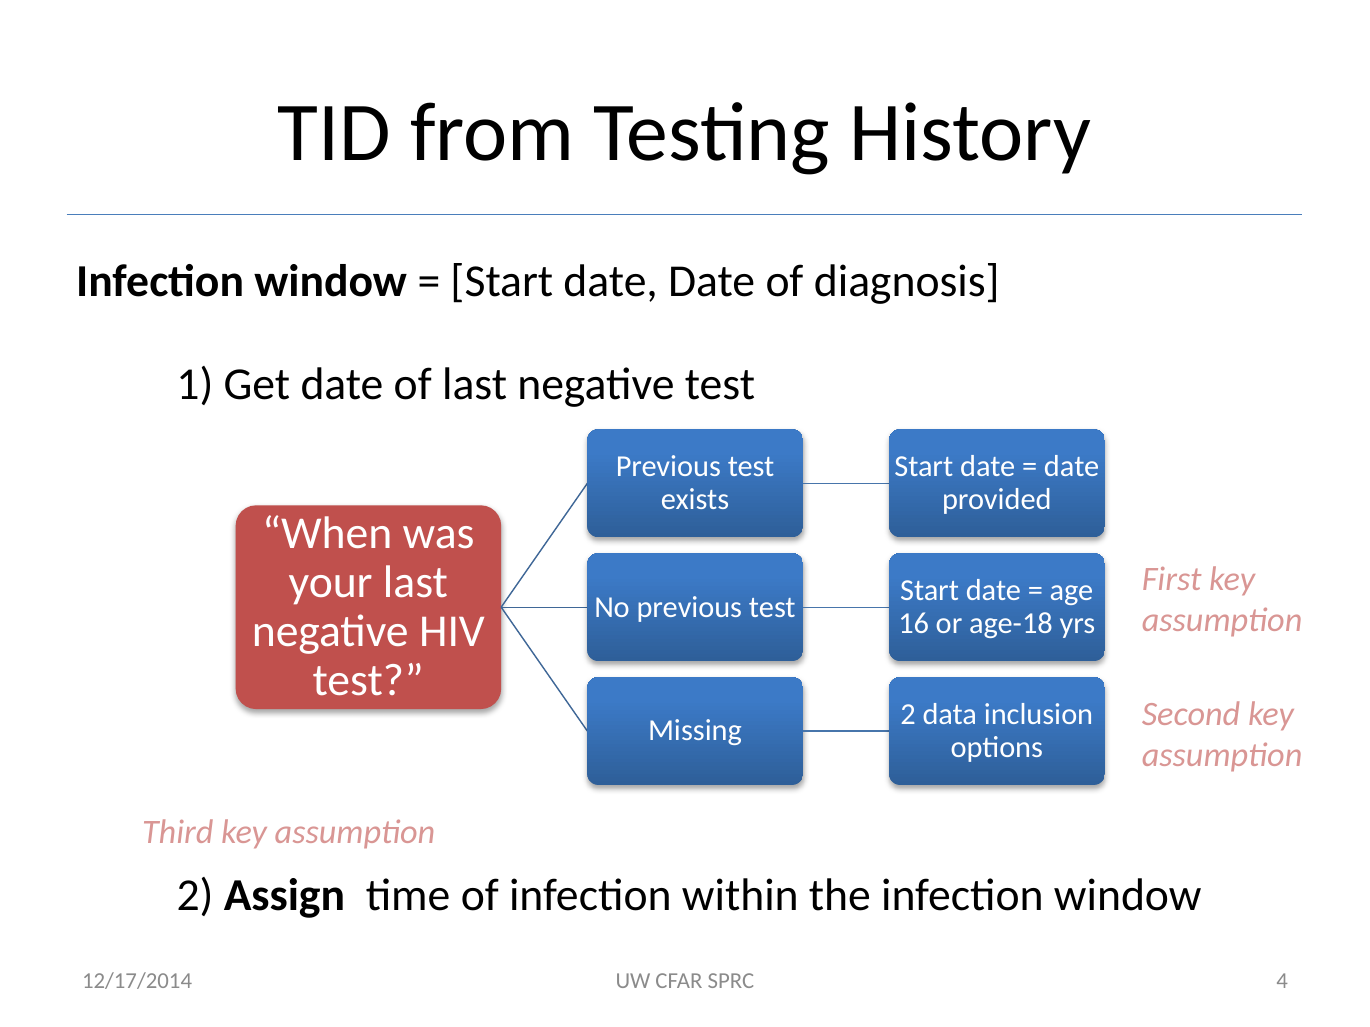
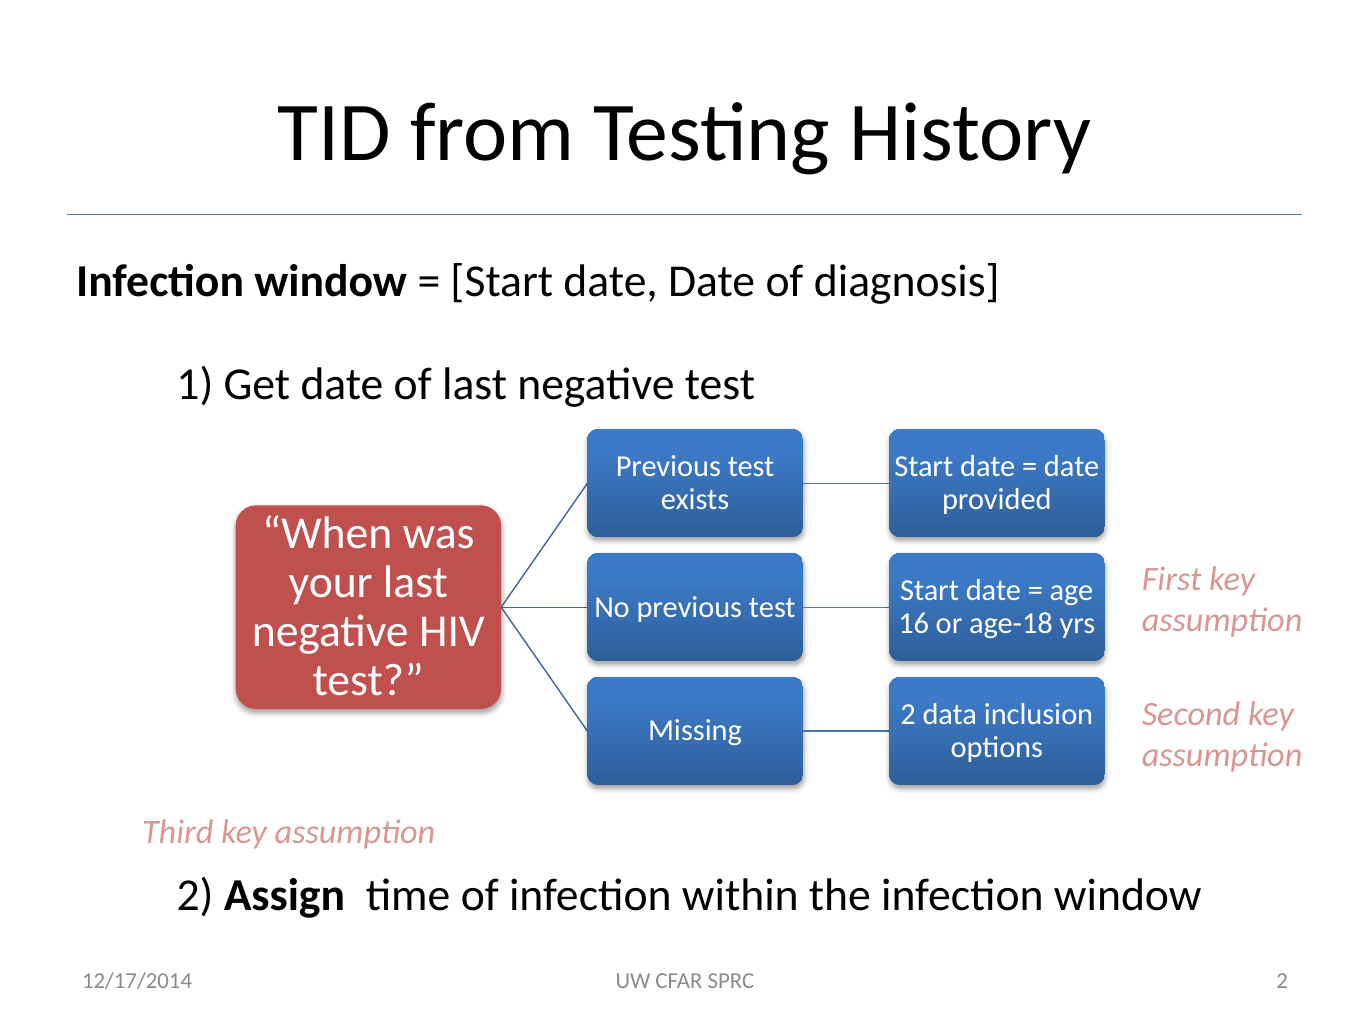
SPRC 4: 4 -> 2 (1282, 981)
